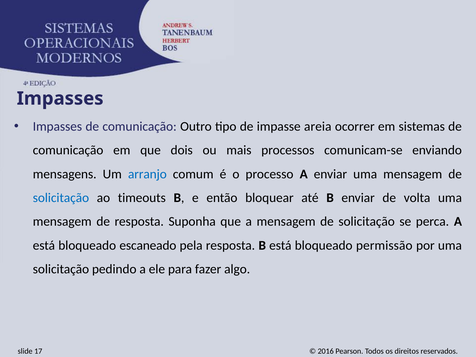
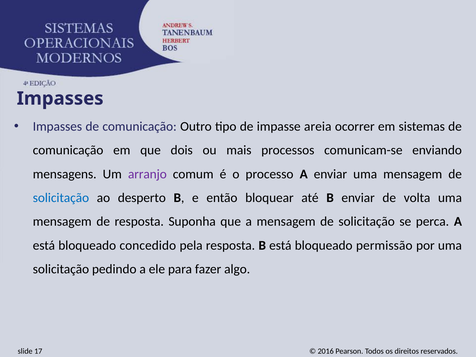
arranjo colour: blue -> purple (147, 174)
timeouts: timeouts -> desperto (142, 198)
escaneado: escaneado -> concedido (148, 245)
